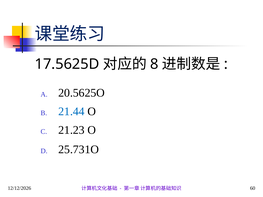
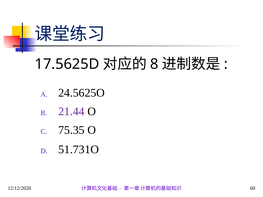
20.5625O: 20.5625O -> 24.5625O (82, 93)
21.44 colour: blue -> purple (71, 112)
21.23: 21.23 -> 75.35 (71, 130)
25.731O: 25.731O -> 51.731O (79, 150)
